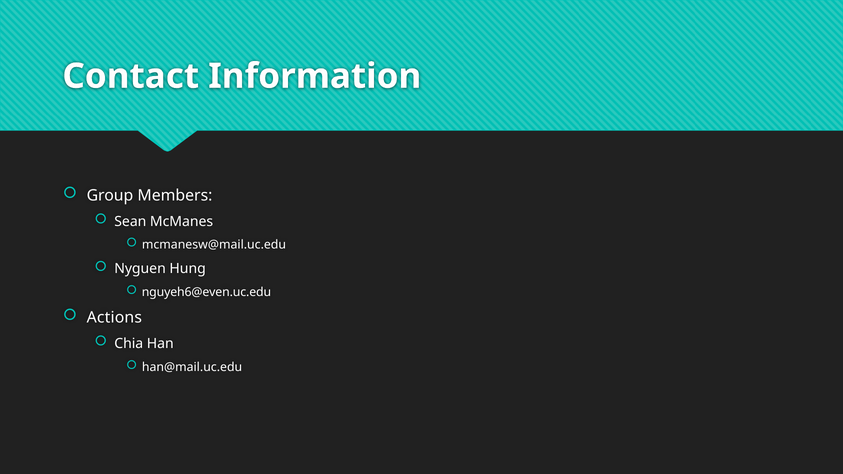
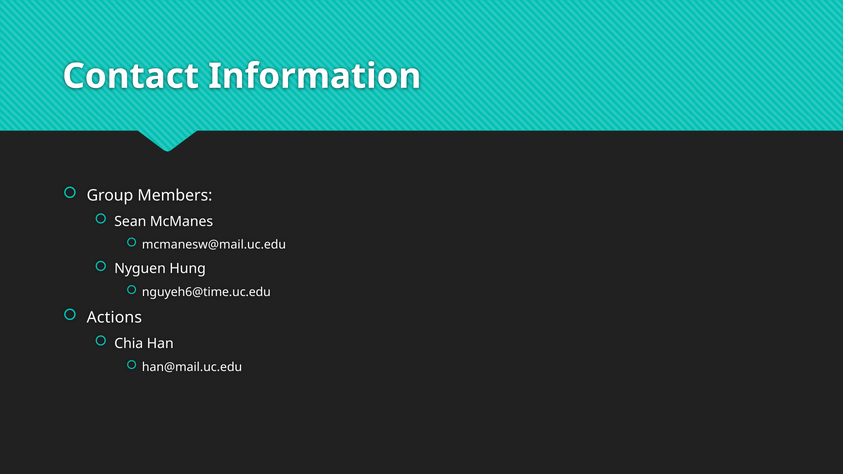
nguyeh6@even.uc.edu: nguyeh6@even.uc.edu -> nguyeh6@time.uc.edu (206, 292)
